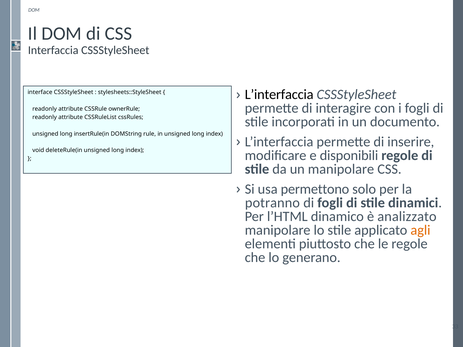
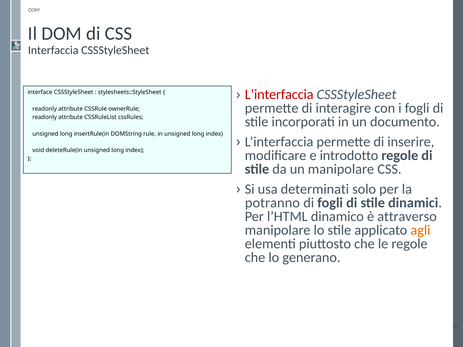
L’interfaccia colour: black -> red (279, 95)
disponibili: disponibili -> introdotto (349, 156)
permettono: permettono -> determinati (315, 189)
analizzato: analizzato -> attraverso (407, 217)
